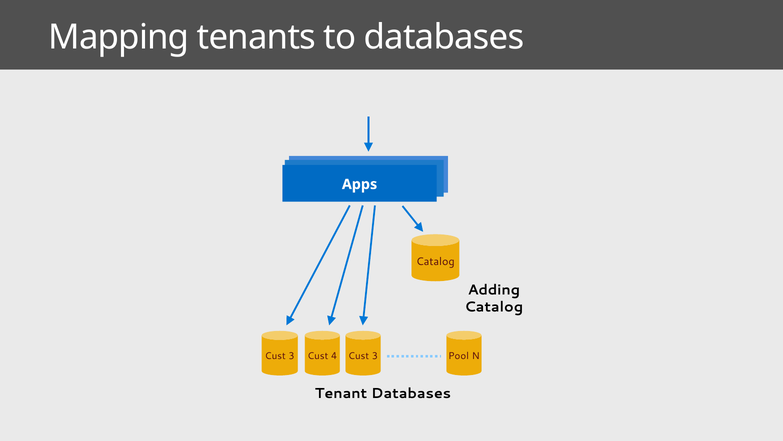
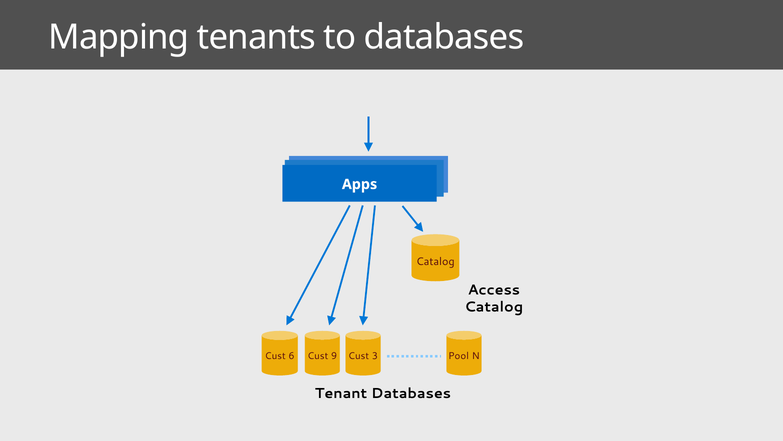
Adding: Adding -> Access (494, 289)
3: 3 -> 6 (291, 356)
4: 4 -> 9 (334, 356)
